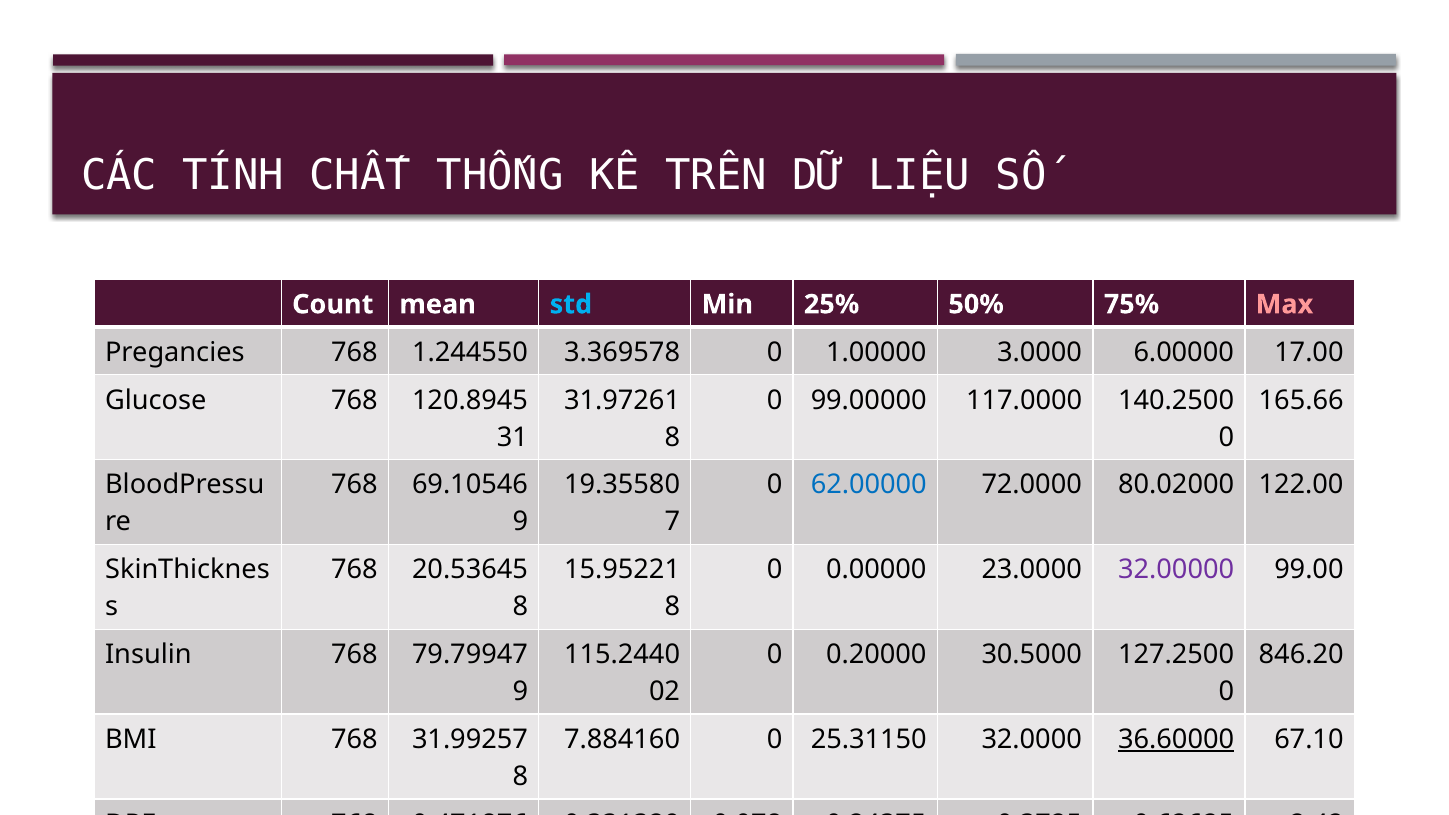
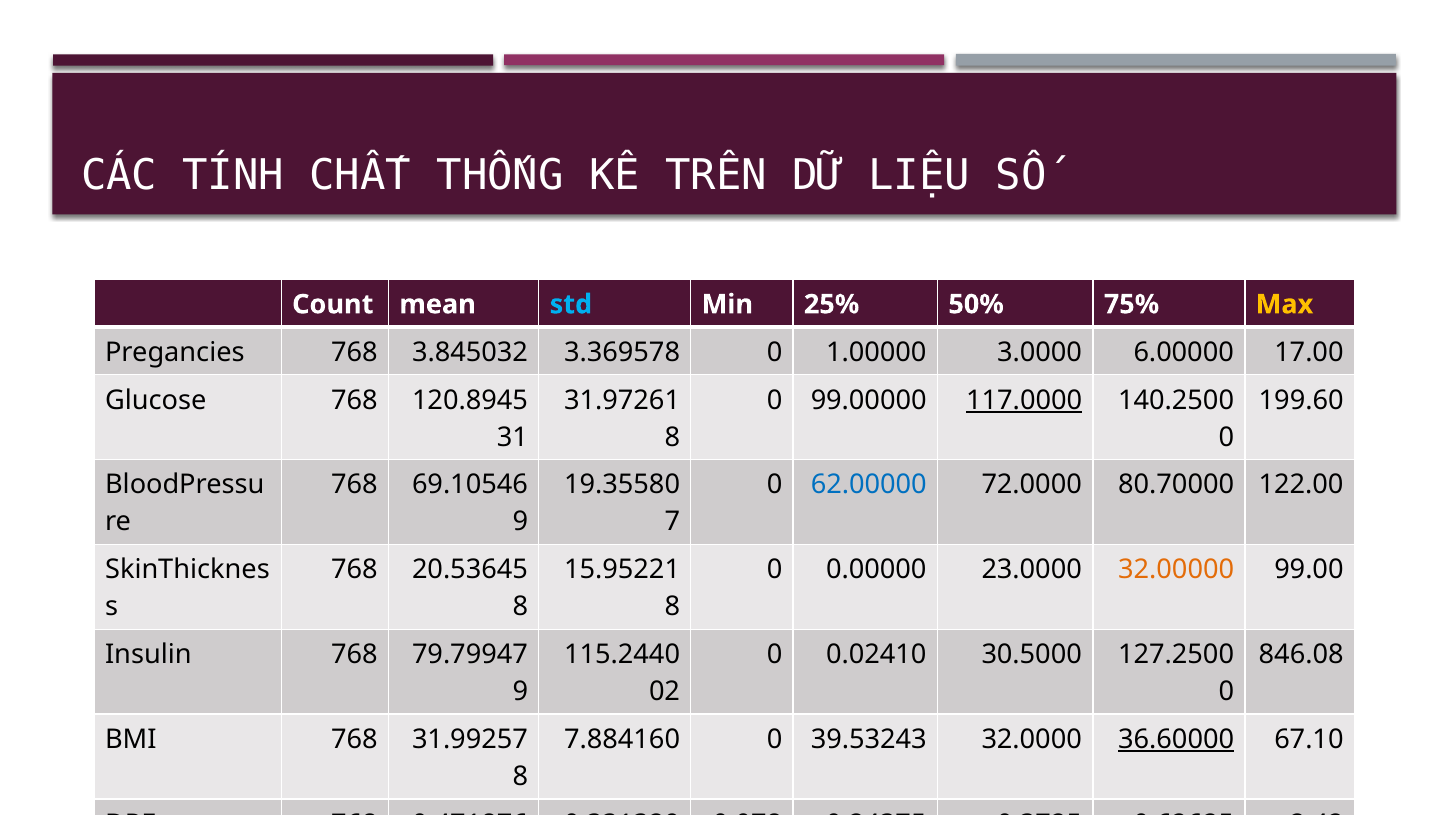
Max colour: pink -> yellow (1285, 304)
1.244550: 1.244550 -> 3.845032 (470, 352)
117.0000 underline: none -> present (1024, 400)
165.66: 165.66 -> 199.60 (1301, 400)
80.02000: 80.02000 -> 80.70000 (1176, 485)
32.00000 colour: purple -> orange (1176, 570)
0.20000: 0.20000 -> 0.02410 (876, 655)
846.20: 846.20 -> 846.08 (1301, 655)
25.31150: 25.31150 -> 39.53243 (869, 740)
